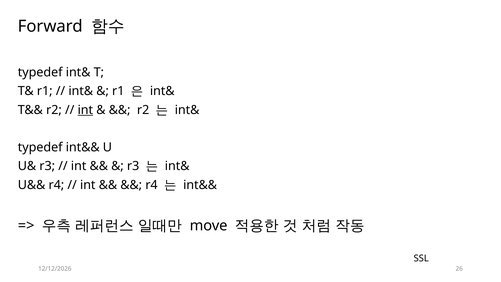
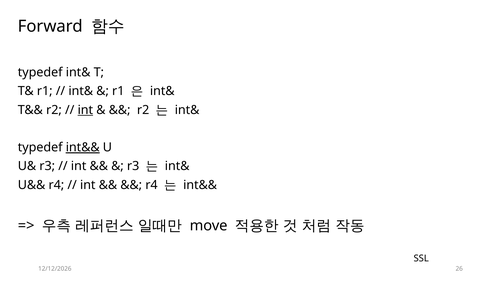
int&& underline: none -> present (83, 147)
